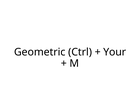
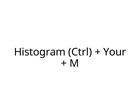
Geometric: Geometric -> Histogram (40, 52)
